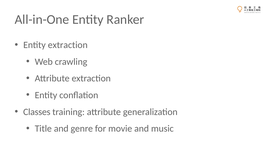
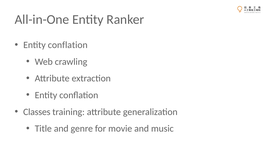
extraction: extraction -> conflation (68, 45)
